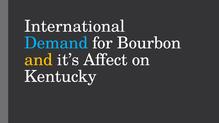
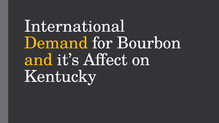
Demand colour: light blue -> yellow (56, 43)
